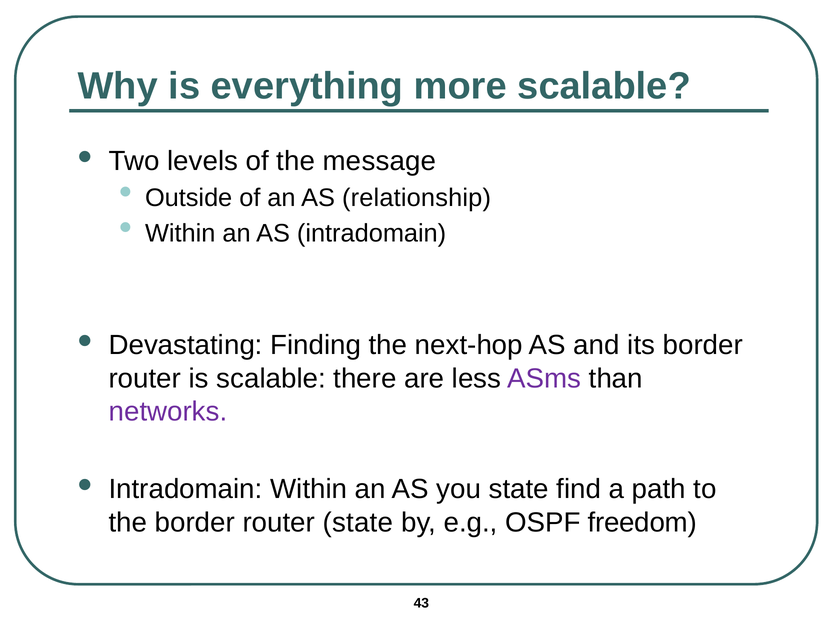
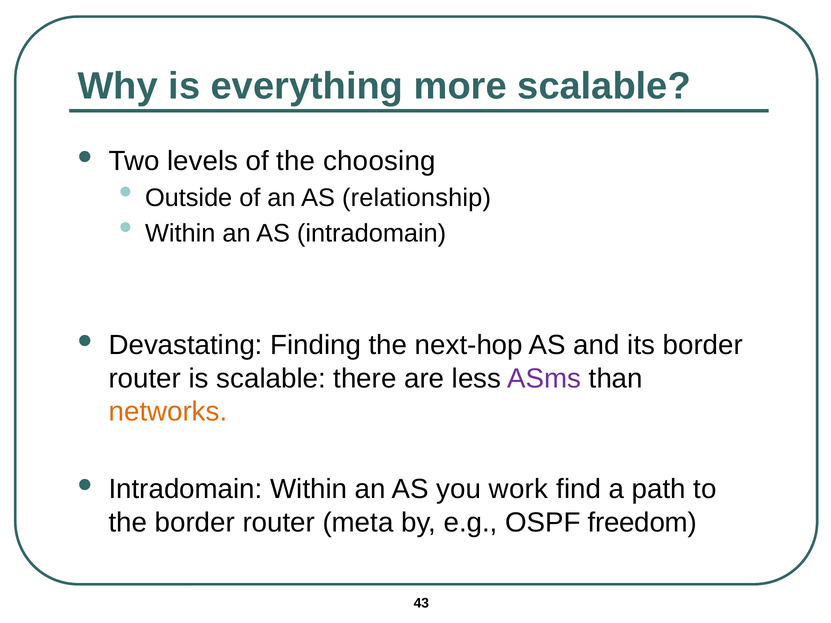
message: message -> choosing (379, 161)
networks colour: purple -> orange (168, 412)
you state: state -> work (519, 489)
router state: state -> meta (358, 523)
